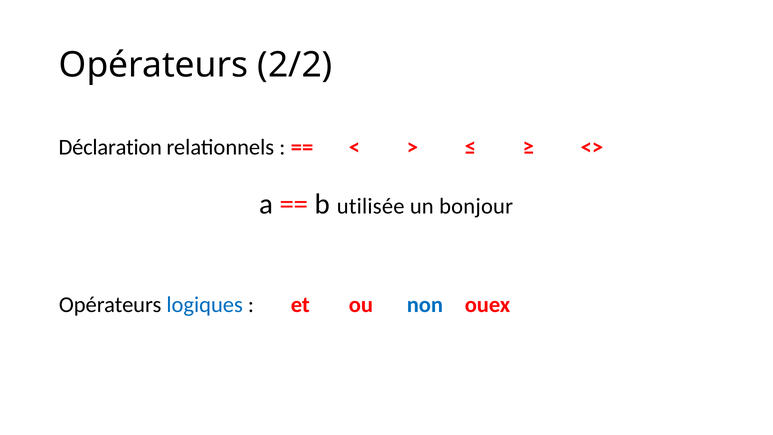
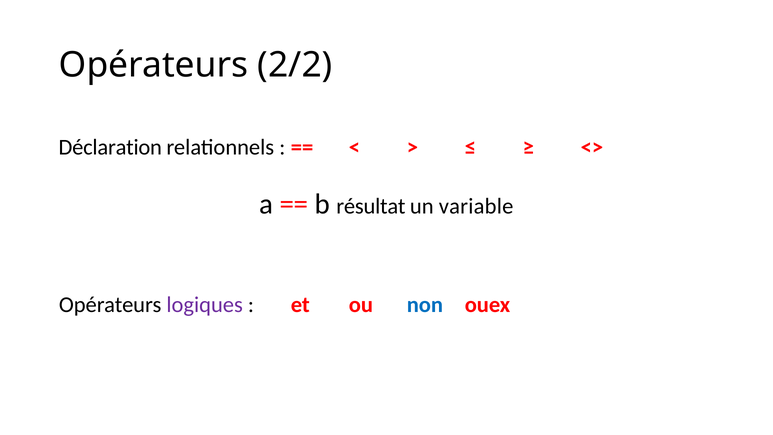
utilisée: utilisée -> résultat (371, 206)
bonjour: bonjour -> variable (476, 206)
logiques colour: blue -> purple (205, 305)
